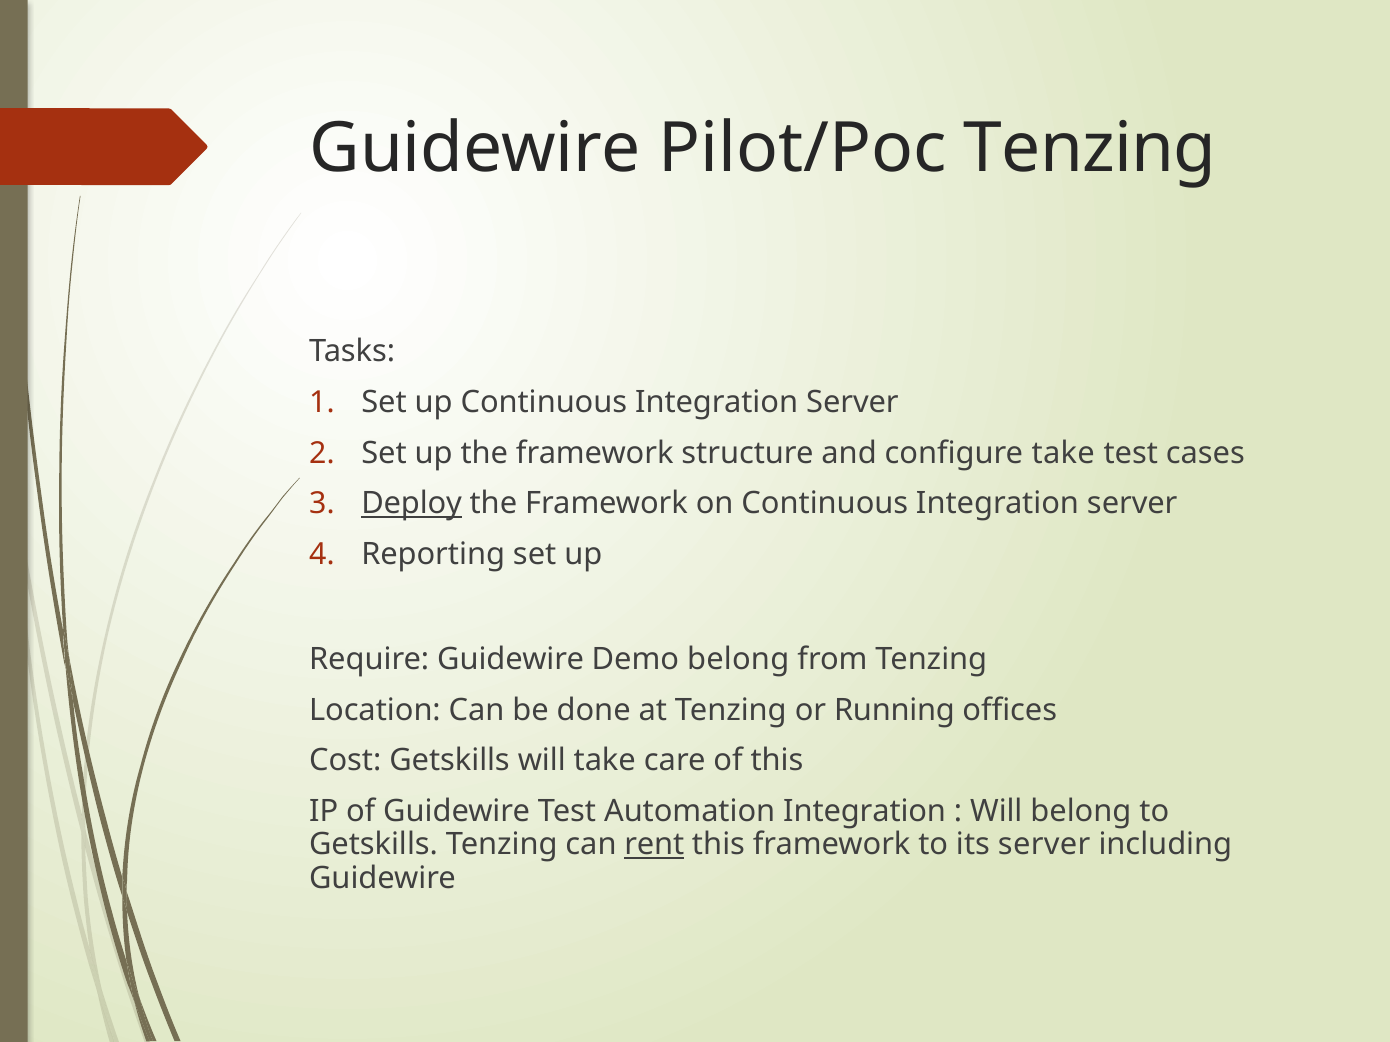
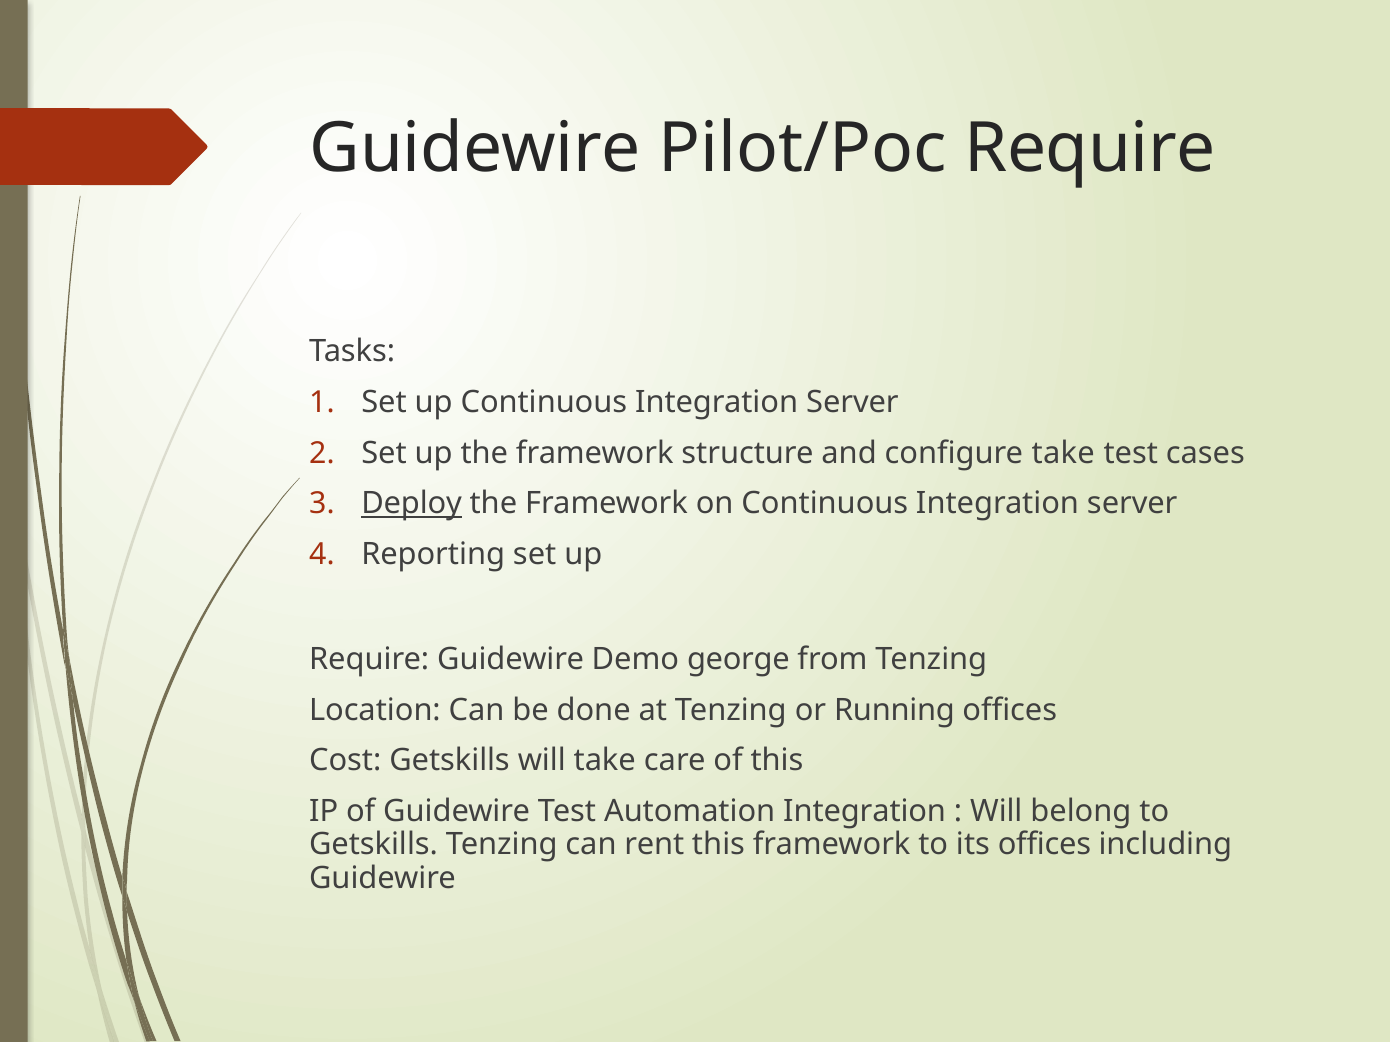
Pilot/Poc Tenzing: Tenzing -> Require (1090, 148)
Demo belong: belong -> george (738, 660)
rent underline: present -> none (654, 845)
its server: server -> offices (1044, 845)
